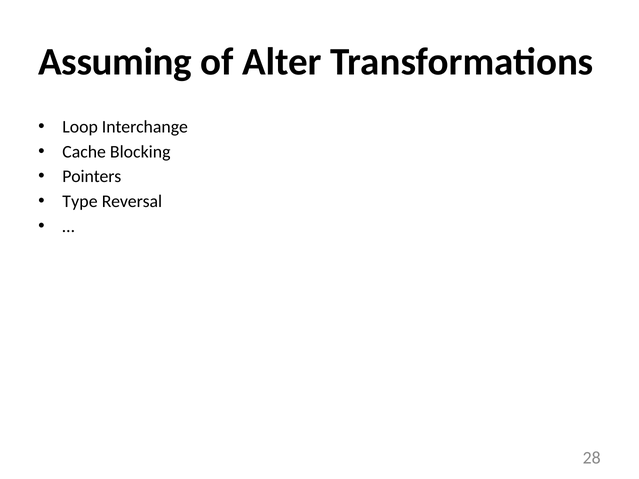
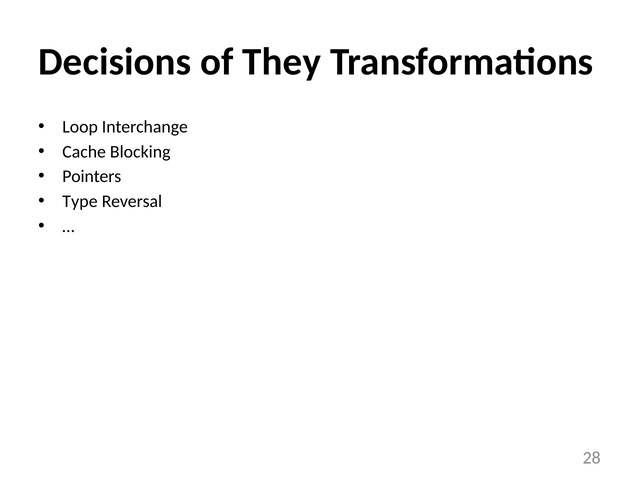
Assuming: Assuming -> Decisions (115, 62)
Alter: Alter -> They (282, 62)
